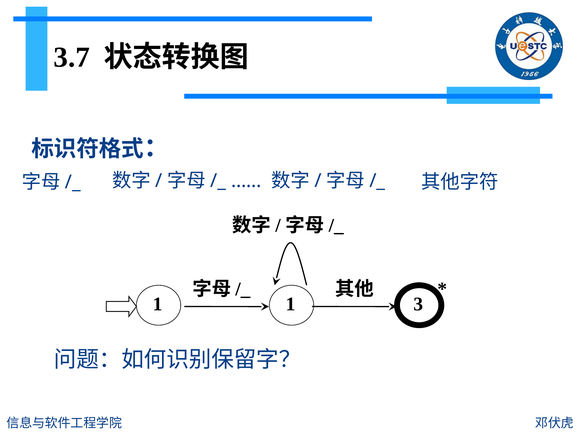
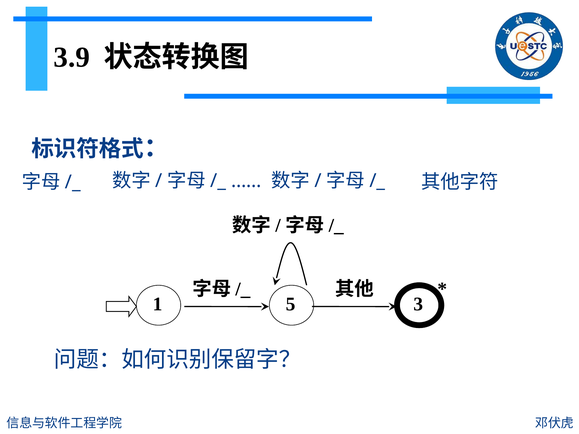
3.7: 3.7 -> 3.9 (72, 57)
1 1: 1 -> 5 (291, 304)
